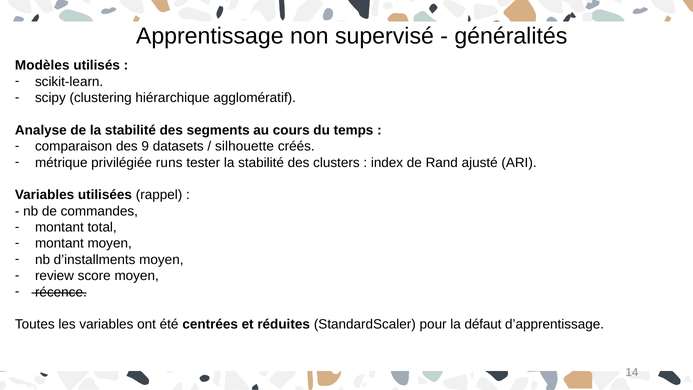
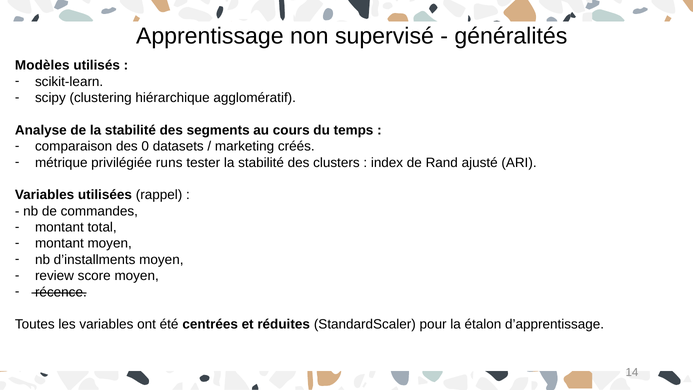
9: 9 -> 0 (145, 146)
silhouette: silhouette -> marketing (245, 146)
défaut: défaut -> étalon (483, 324)
